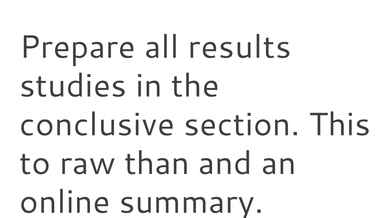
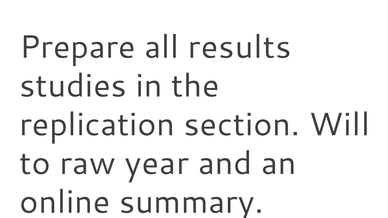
conclusive: conclusive -> replication (97, 125)
This: This -> Will (339, 125)
than: than -> year (157, 164)
